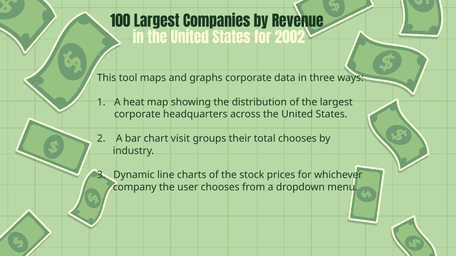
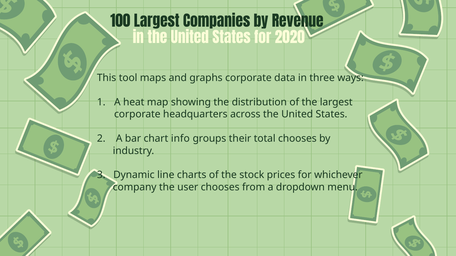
2002: 2002 -> 2020 (290, 38)
visit: visit -> info (180, 139)
